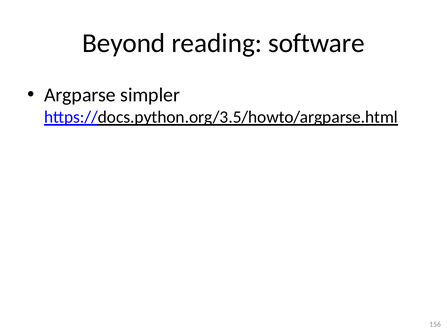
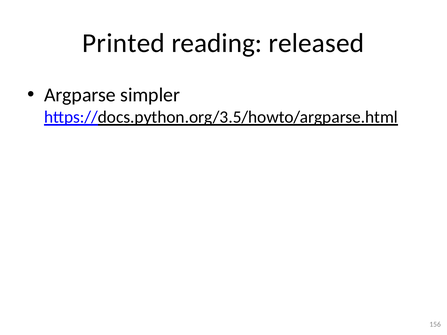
Beyond: Beyond -> Printed (124, 43)
software: software -> released (316, 43)
